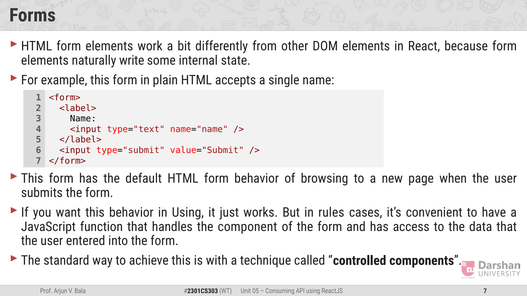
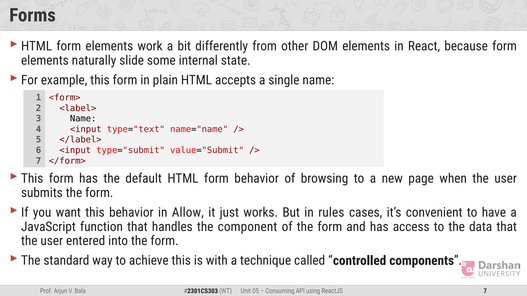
write: write -> slide (132, 61)
in Using: Using -> Allow (188, 213)
